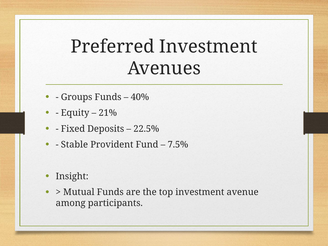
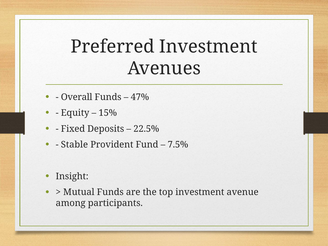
Groups: Groups -> Overall (77, 97)
40%: 40% -> 47% (140, 97)
21%: 21% -> 15% (108, 113)
